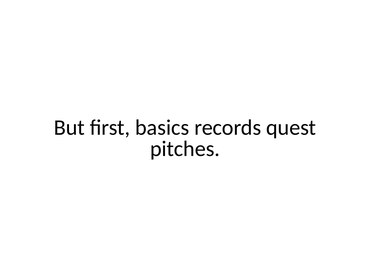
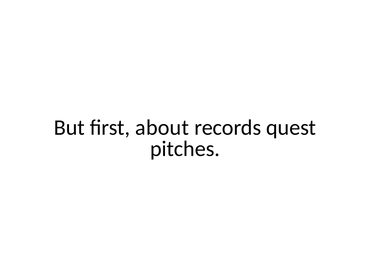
basics: basics -> about (162, 127)
